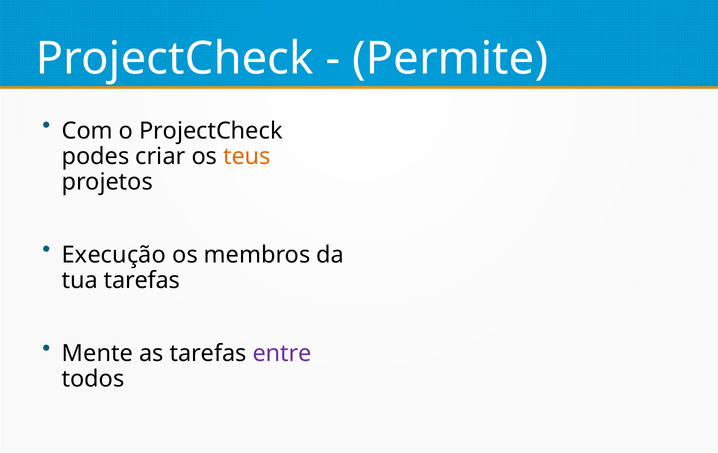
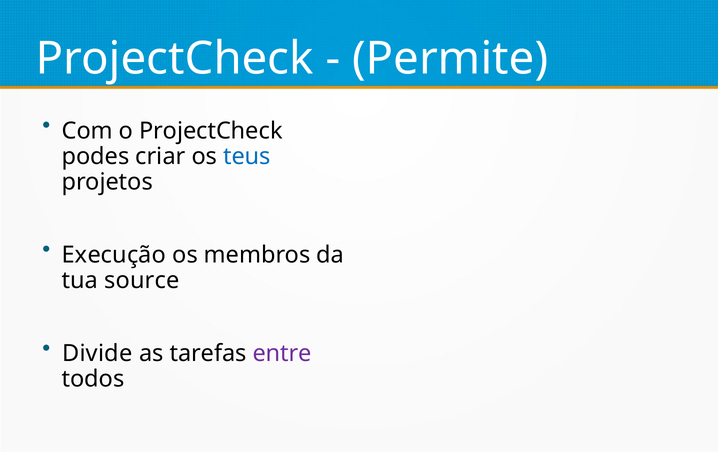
teus colour: orange -> blue (247, 156)
tua tarefas: tarefas -> source (142, 280)
Mente: Mente -> Divide (97, 353)
